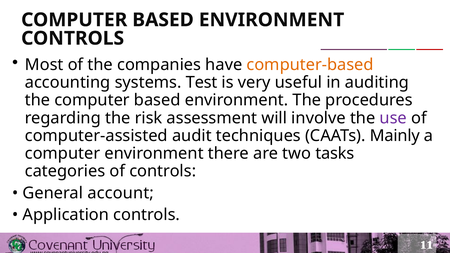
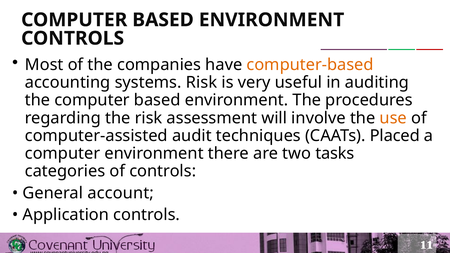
systems Test: Test -> Risk (201, 83)
use colour: purple -> orange (393, 118)
Mainly: Mainly -> Placed (395, 136)
